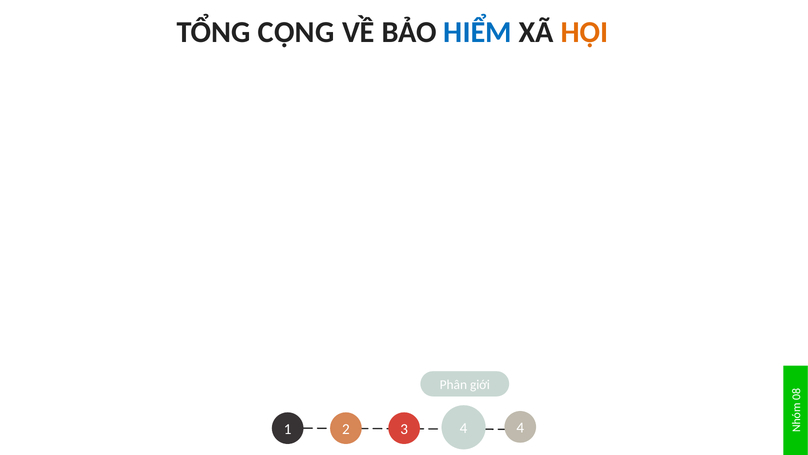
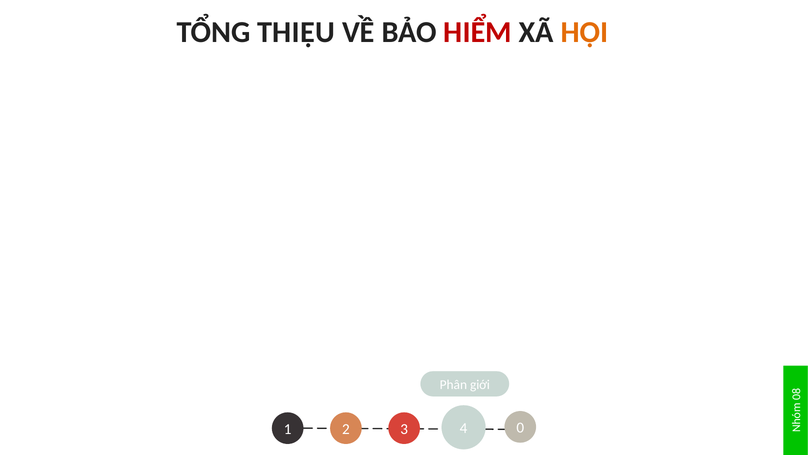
CỘNG: CỘNG -> THIỆU (296, 32)
HIỂM colour: blue -> red (478, 32)
4 4: 4 -> 0 (520, 427)
